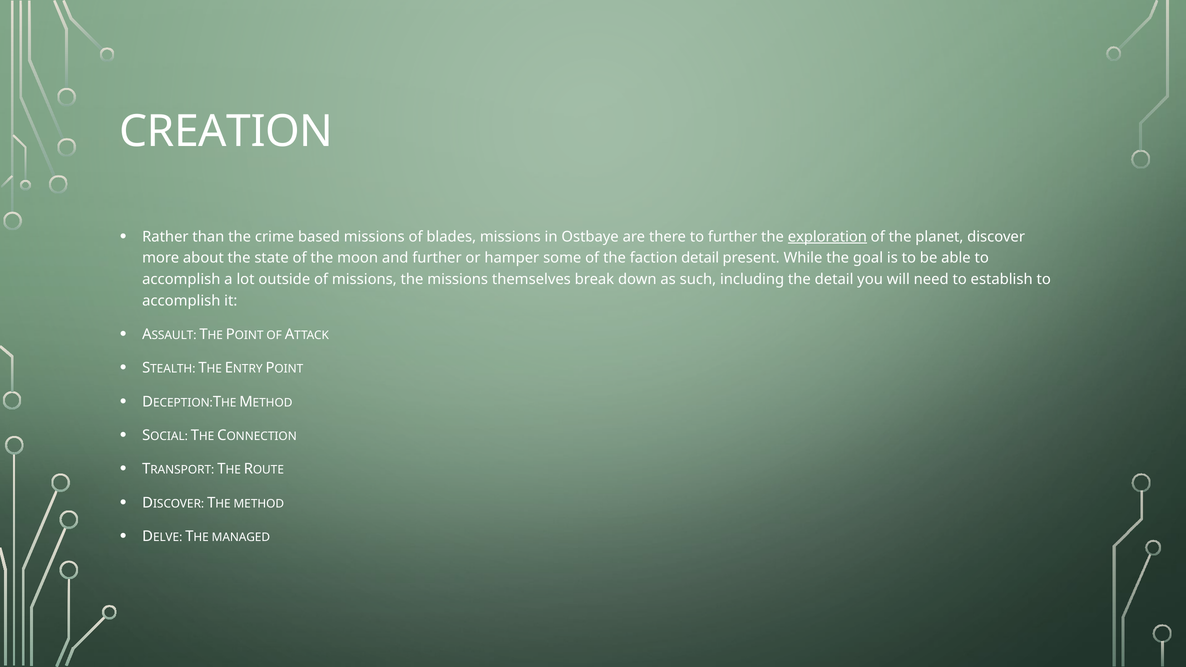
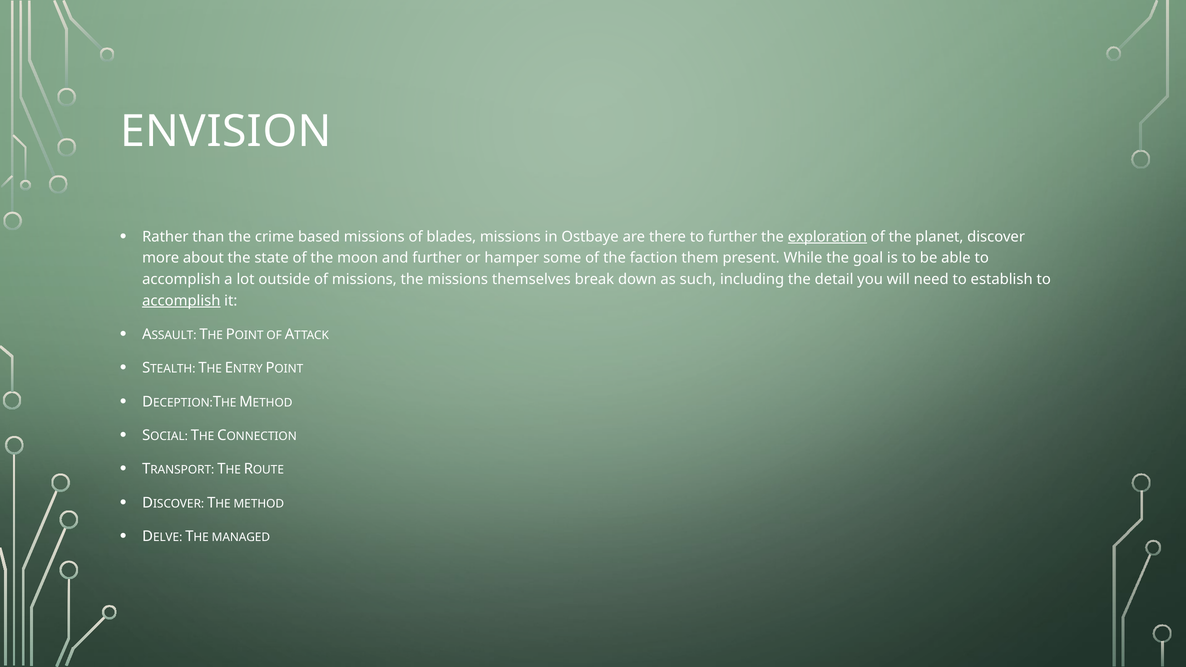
CREATION: CREATION -> ENVISION (226, 132)
faction detail: detail -> them (700, 258)
accomplish underline: none -> present (181, 301)
